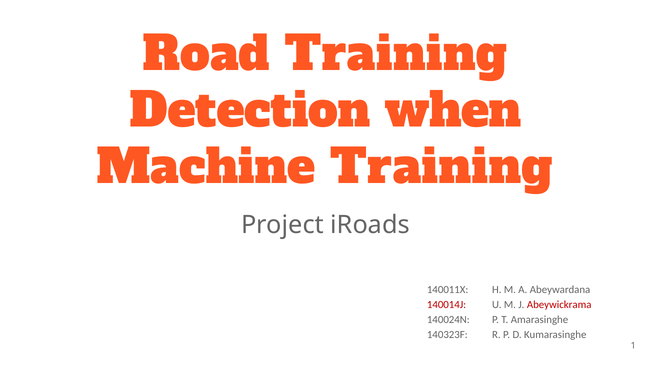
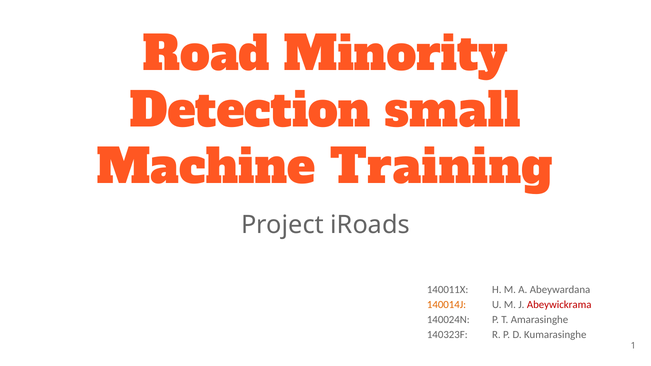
Road Training: Training -> Minority (396, 55)
when: when -> small (453, 111)
140014J colour: red -> orange (447, 305)
